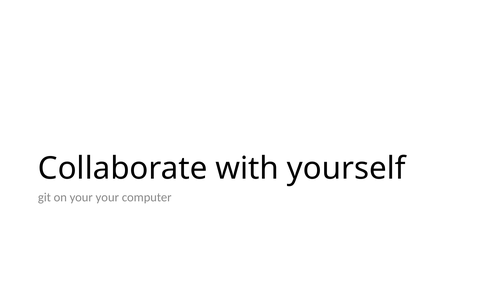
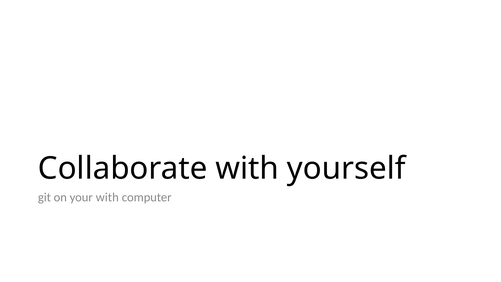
your your: your -> with (107, 197)
